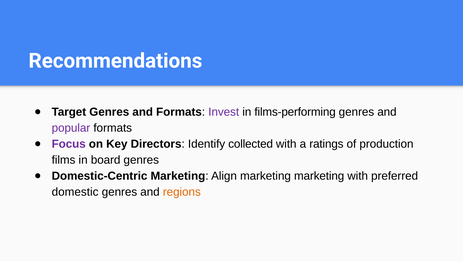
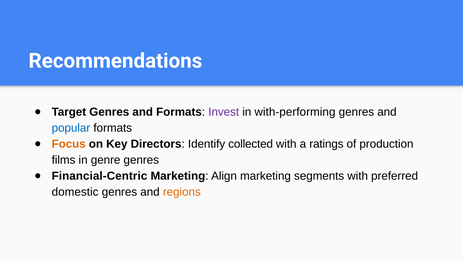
films-performing: films-performing -> with-performing (295, 112)
popular colour: purple -> blue (71, 128)
Focus colour: purple -> orange (69, 144)
board: board -> genre (106, 160)
Domestic-Centric: Domestic-Centric -> Financial-Centric (99, 176)
marketing marketing: marketing -> segments (319, 176)
